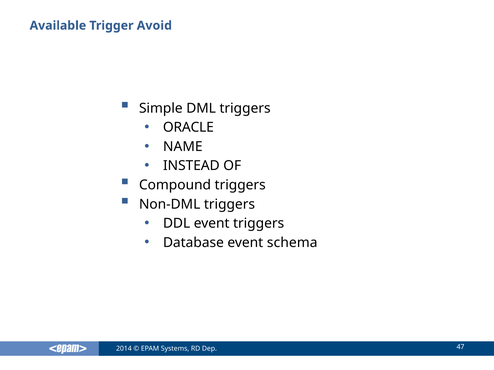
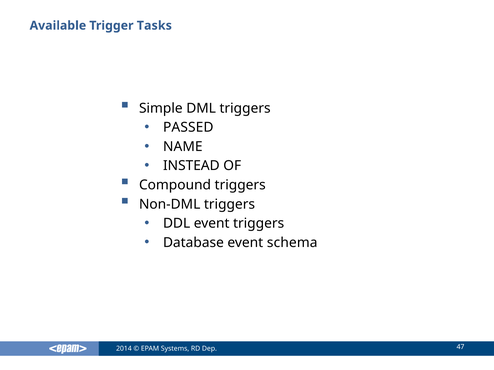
Avoid: Avoid -> Tasks (154, 26)
ORACLE: ORACLE -> PASSED (188, 128)
